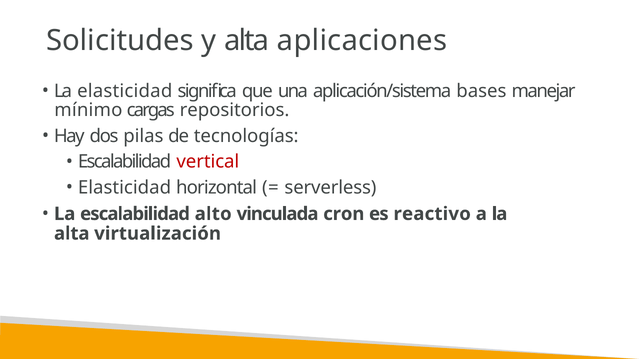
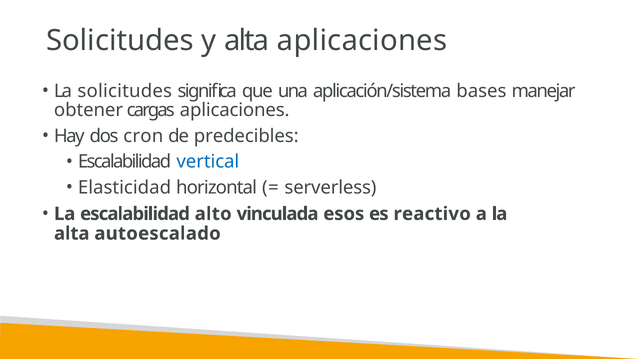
La elasticidad: elasticidad -> solicitudes (125, 91)
mínimo: mínimo -> obtener (89, 110)
cargas repositorios: repositorios -> aplicaciones (235, 110)
pilas: pilas -> cron (143, 136)
tecnologías: tecnologías -> predecibles (246, 136)
vertical colour: red -> blue (208, 162)
cron: cron -> esos (344, 214)
virtualización: virtualización -> autoescalado (158, 234)
